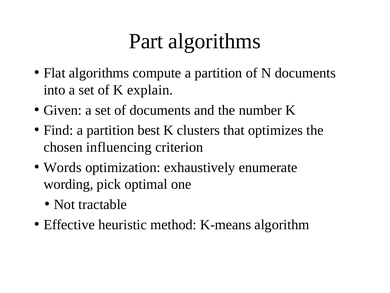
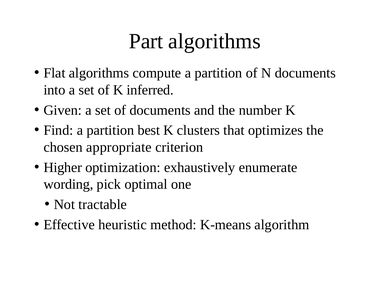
explain: explain -> inferred (150, 90)
influencing: influencing -> appropriate (119, 147)
Words: Words -> Higher (63, 167)
